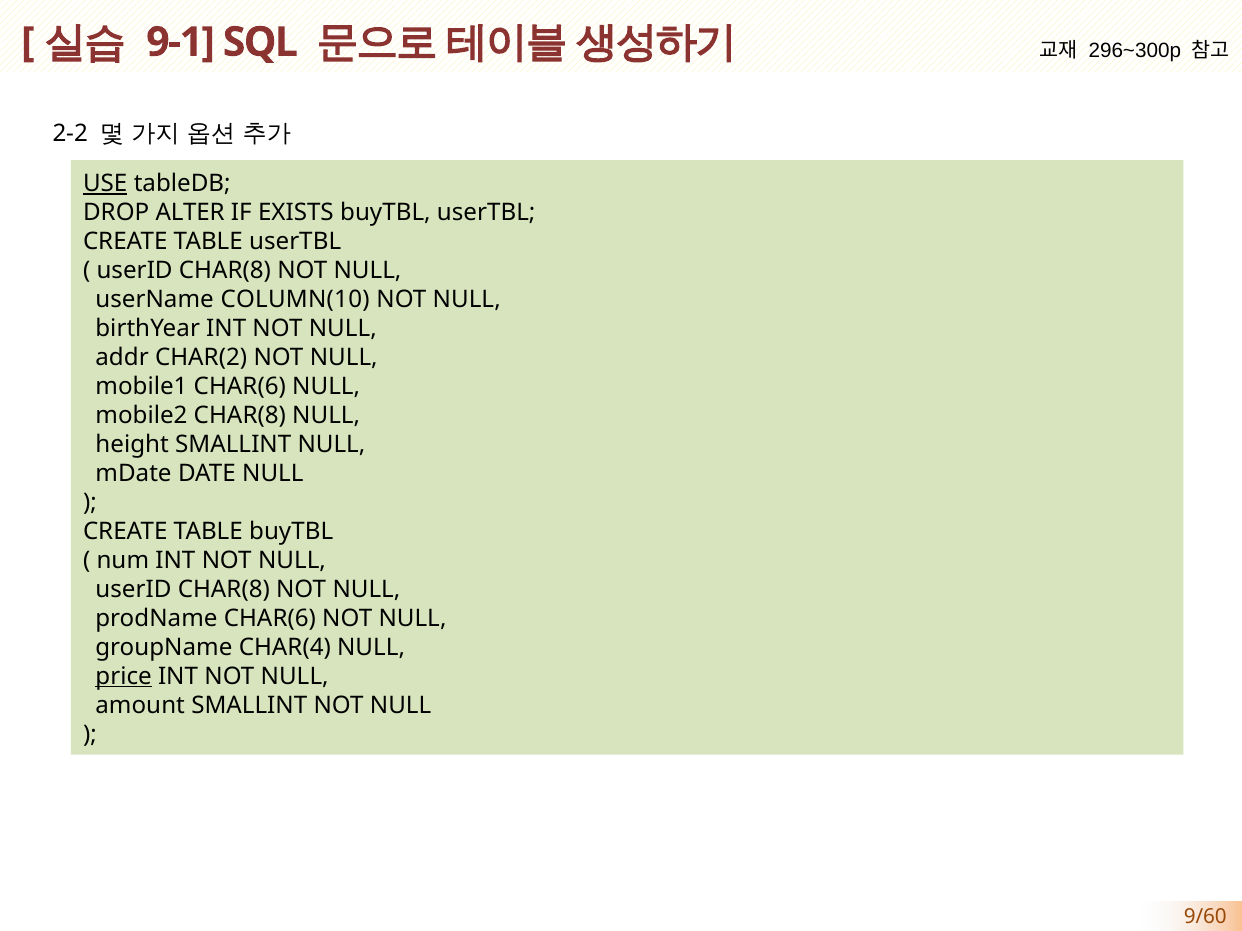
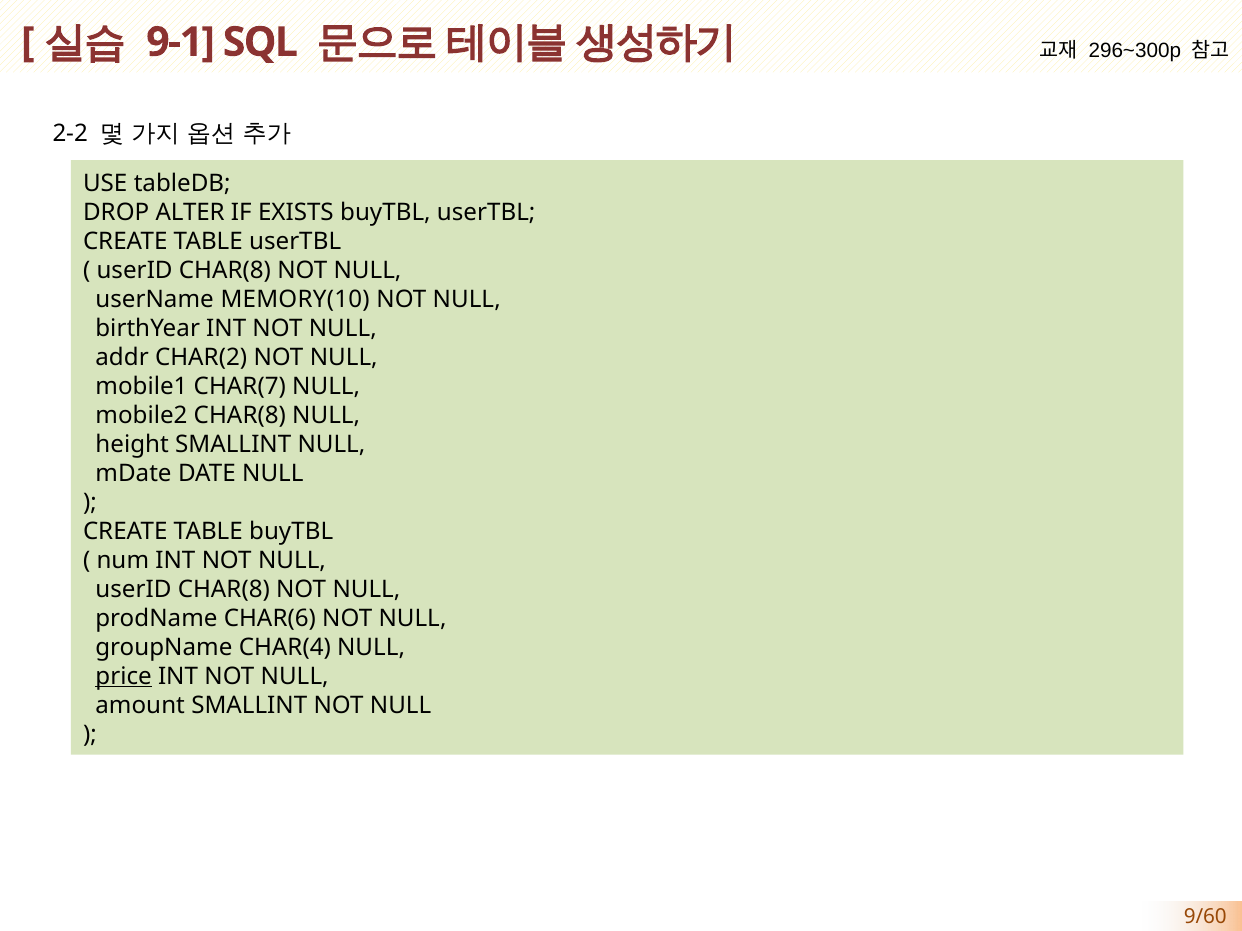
USE underline: present -> none (105, 184)
COLUMN(10: COLUMN(10 -> MEMORY(10 (295, 300)
mobile1 CHAR(6: CHAR(6 -> CHAR(7 (240, 387)
